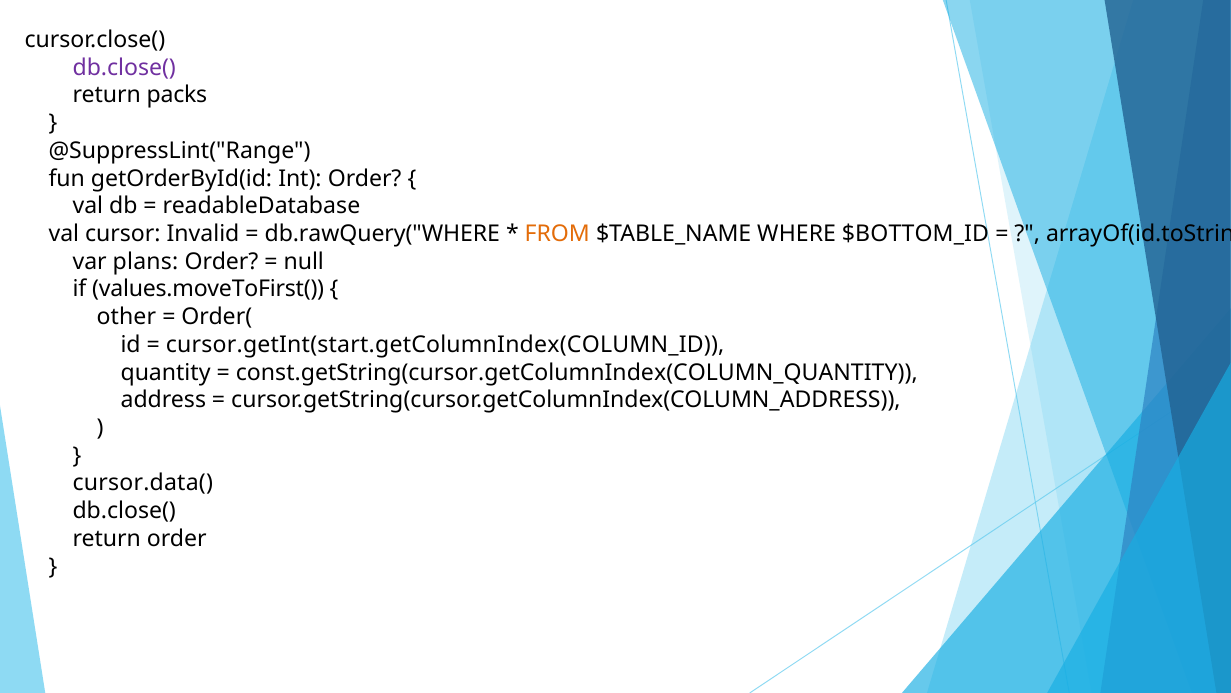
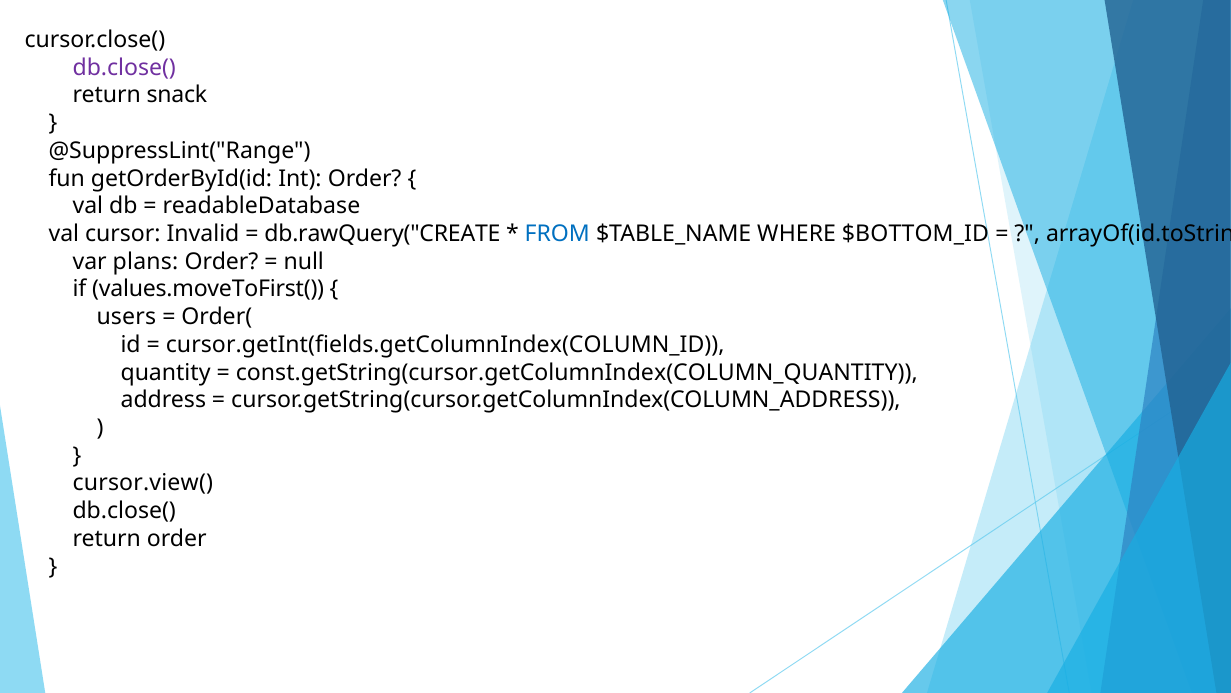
packs: packs -> snack (177, 95)
db.rawQuery("WHERE: db.rawQuery("WHERE -> db.rawQuery("CREATE (382, 234)
FROM colour: orange -> blue (557, 234)
other: other -> users (126, 317)
cursor.getInt(start.getColumnIndex(COLUMN_ID: cursor.getInt(start.getColumnIndex(COLUMN_ID -> cursor.getInt(fields.getColumnIndex(COLUMN_ID (445, 344)
cursor.data(: cursor.data( -> cursor.view( (143, 483)
